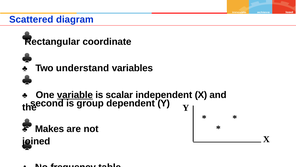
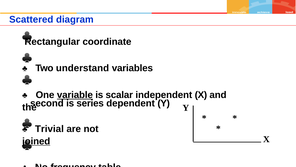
group: group -> series (90, 103)
Makes: Makes -> Trivial (49, 129)
joined underline: none -> present (36, 141)
